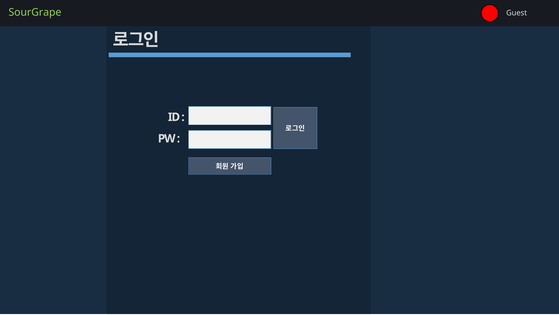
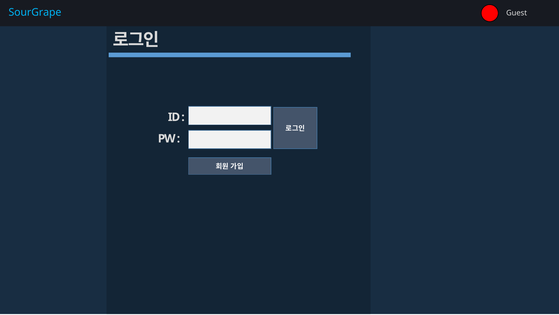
SourGrape colour: light green -> light blue (35, 12)
